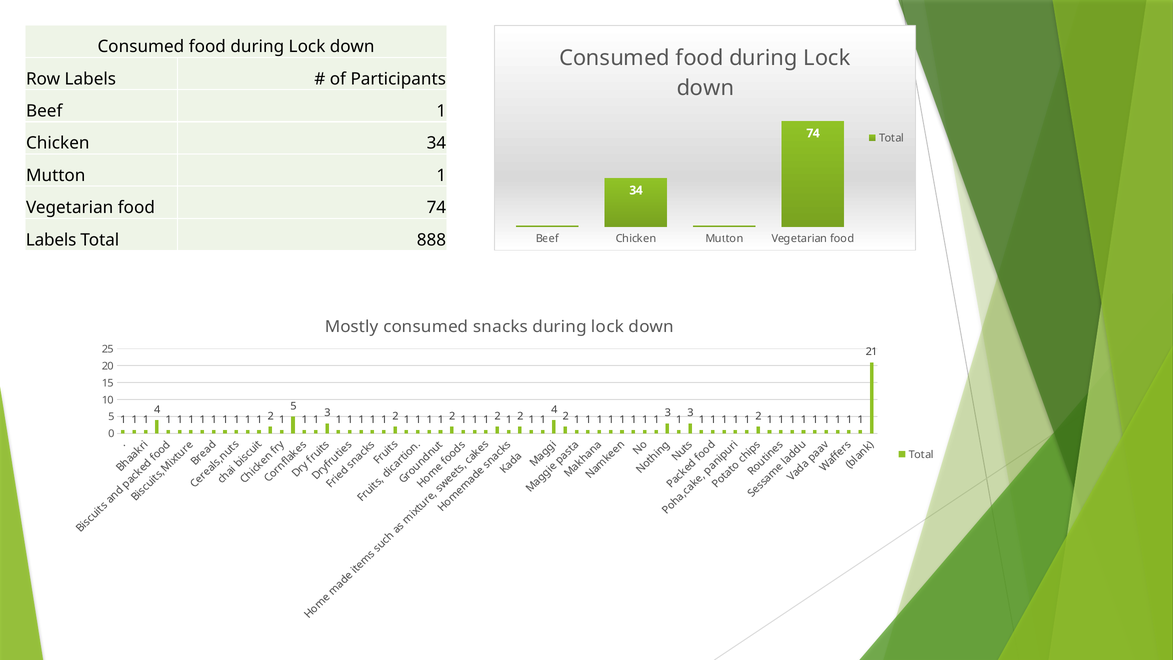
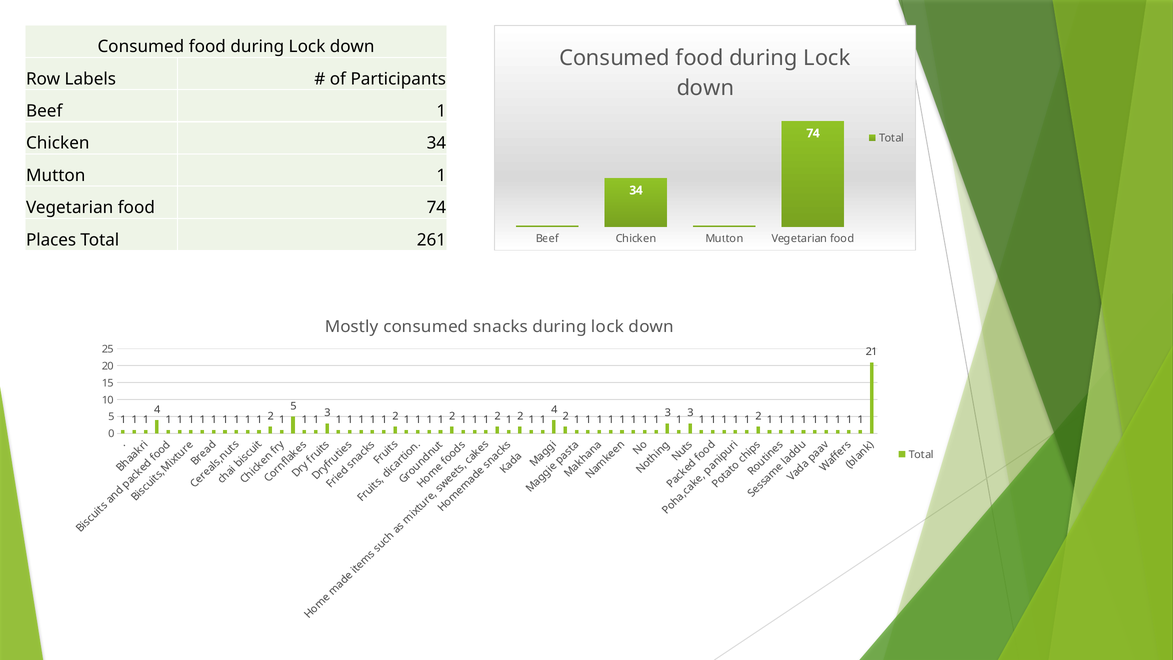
Labels: Labels -> Places (51, 240)
888: 888 -> 261 (431, 240)
